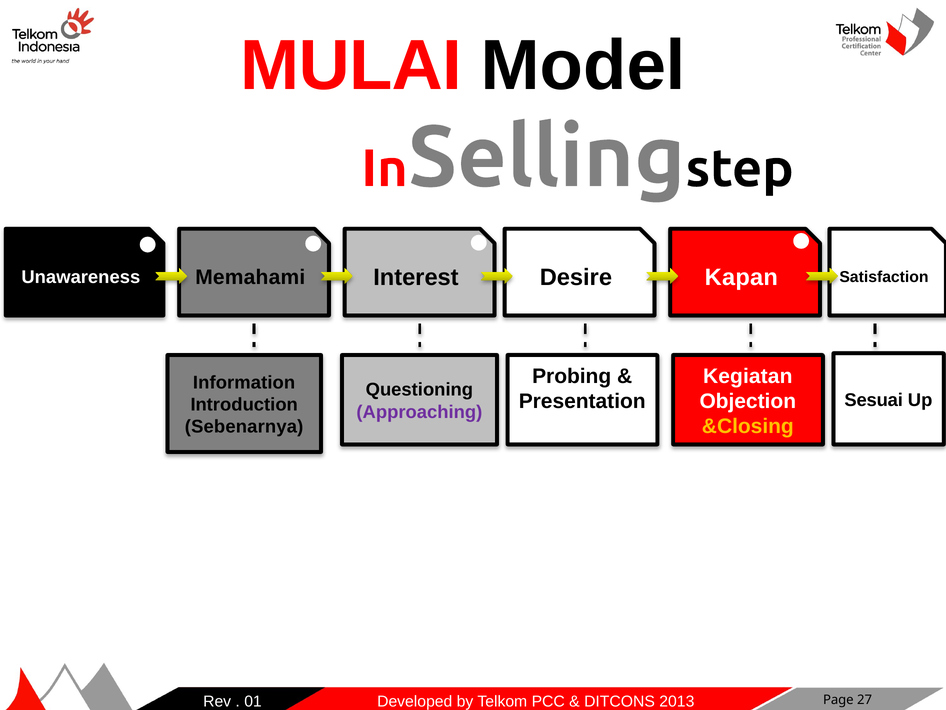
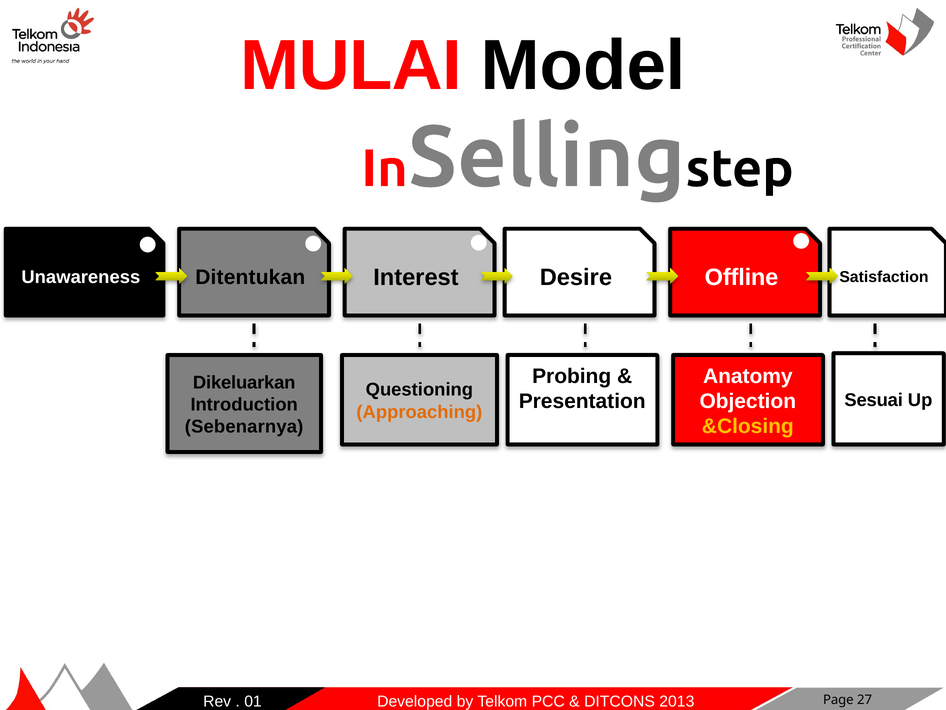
Memahami: Memahami -> Ditentukan (250, 277)
Kapan: Kapan -> Offline (742, 277)
Kegiatan: Kegiatan -> Anatomy (748, 376)
Information: Information -> Dikeluarkan (244, 382)
Approaching colour: purple -> orange (419, 412)
